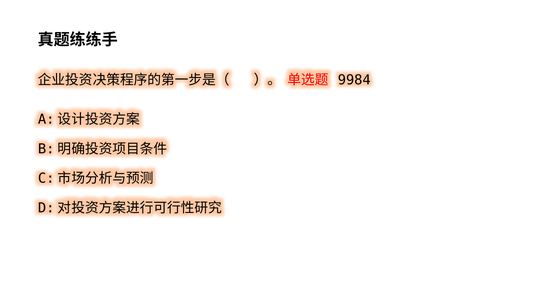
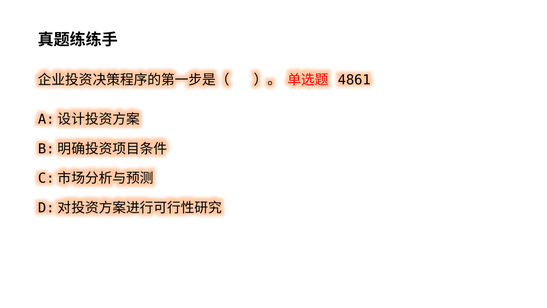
9984: 9984 -> 4861 (354, 80)
